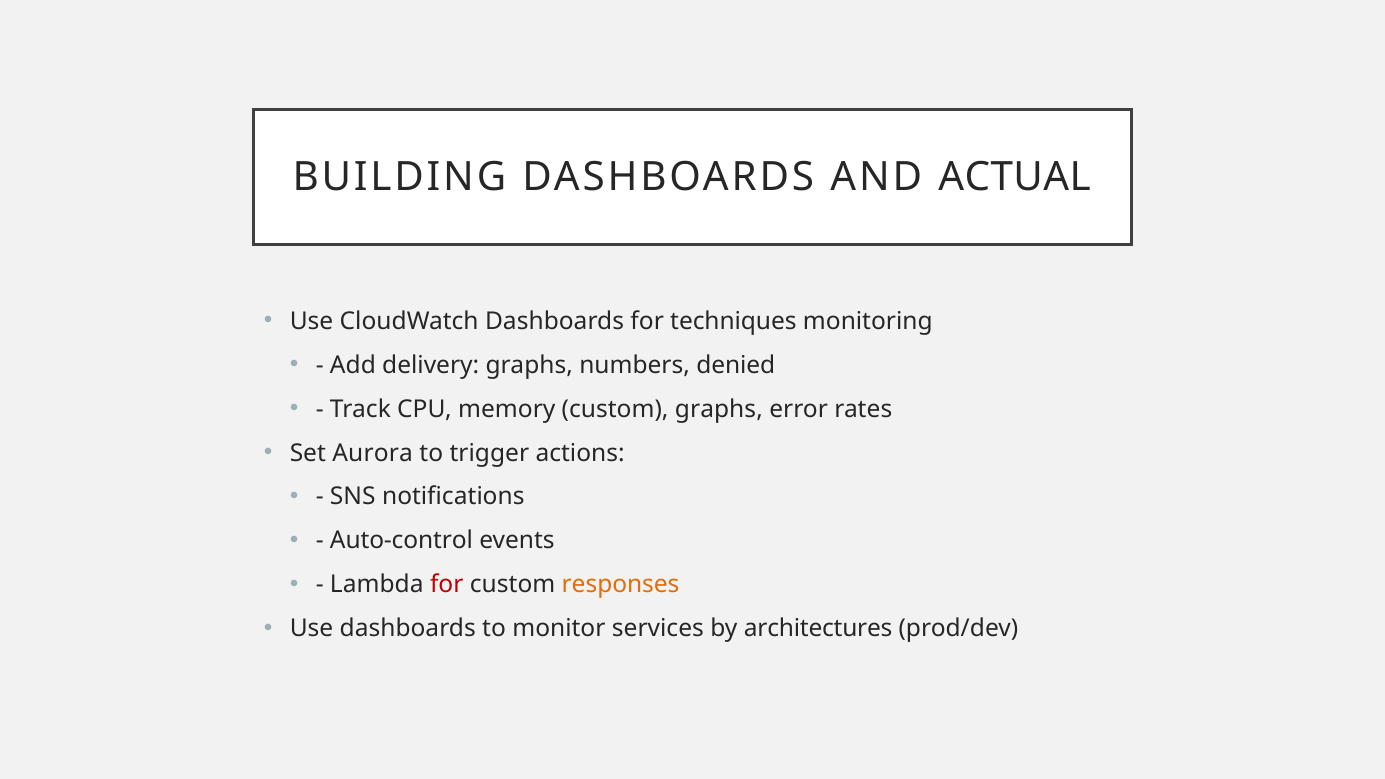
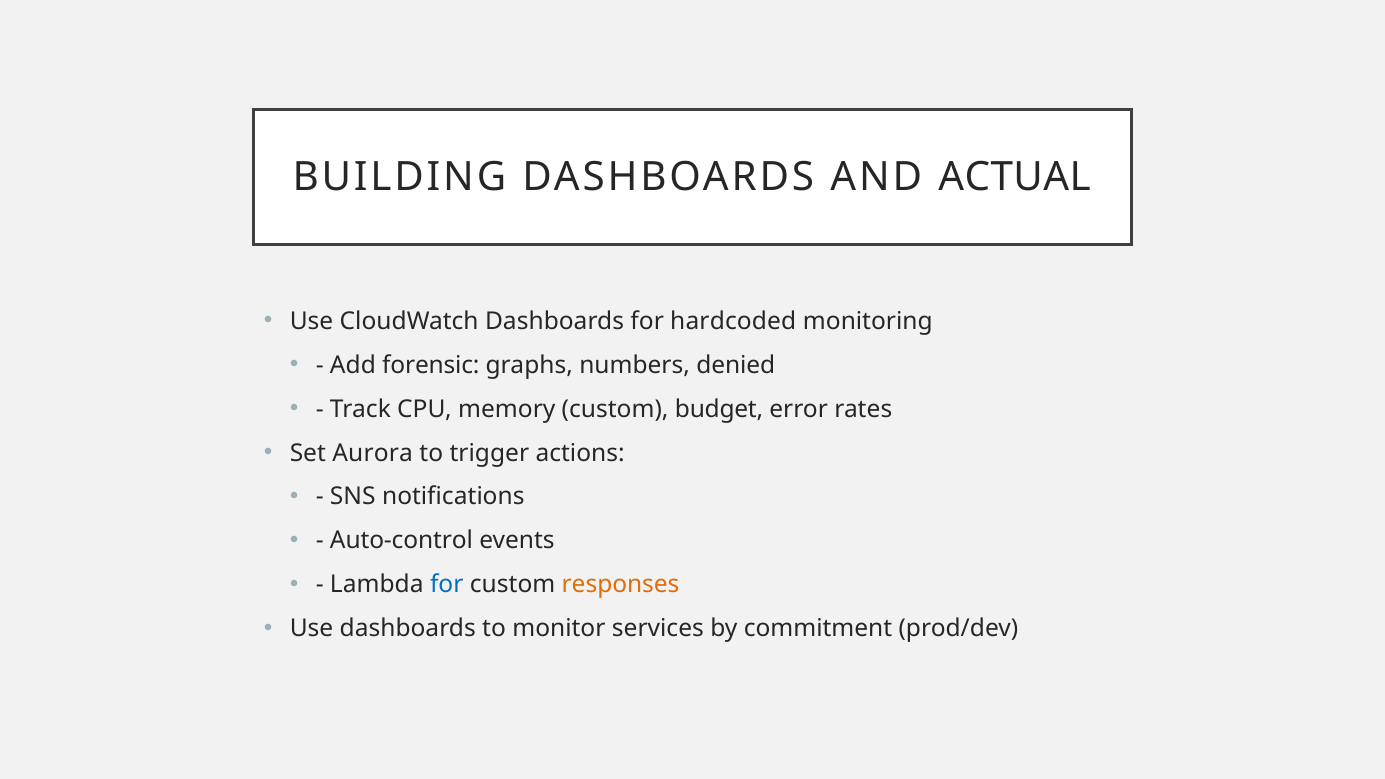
techniques: techniques -> hardcoded (733, 321)
delivery: delivery -> forensic (431, 365)
custom graphs: graphs -> budget (719, 409)
for colour: red -> blue (447, 585)
architectures: architectures -> commitment (818, 628)
